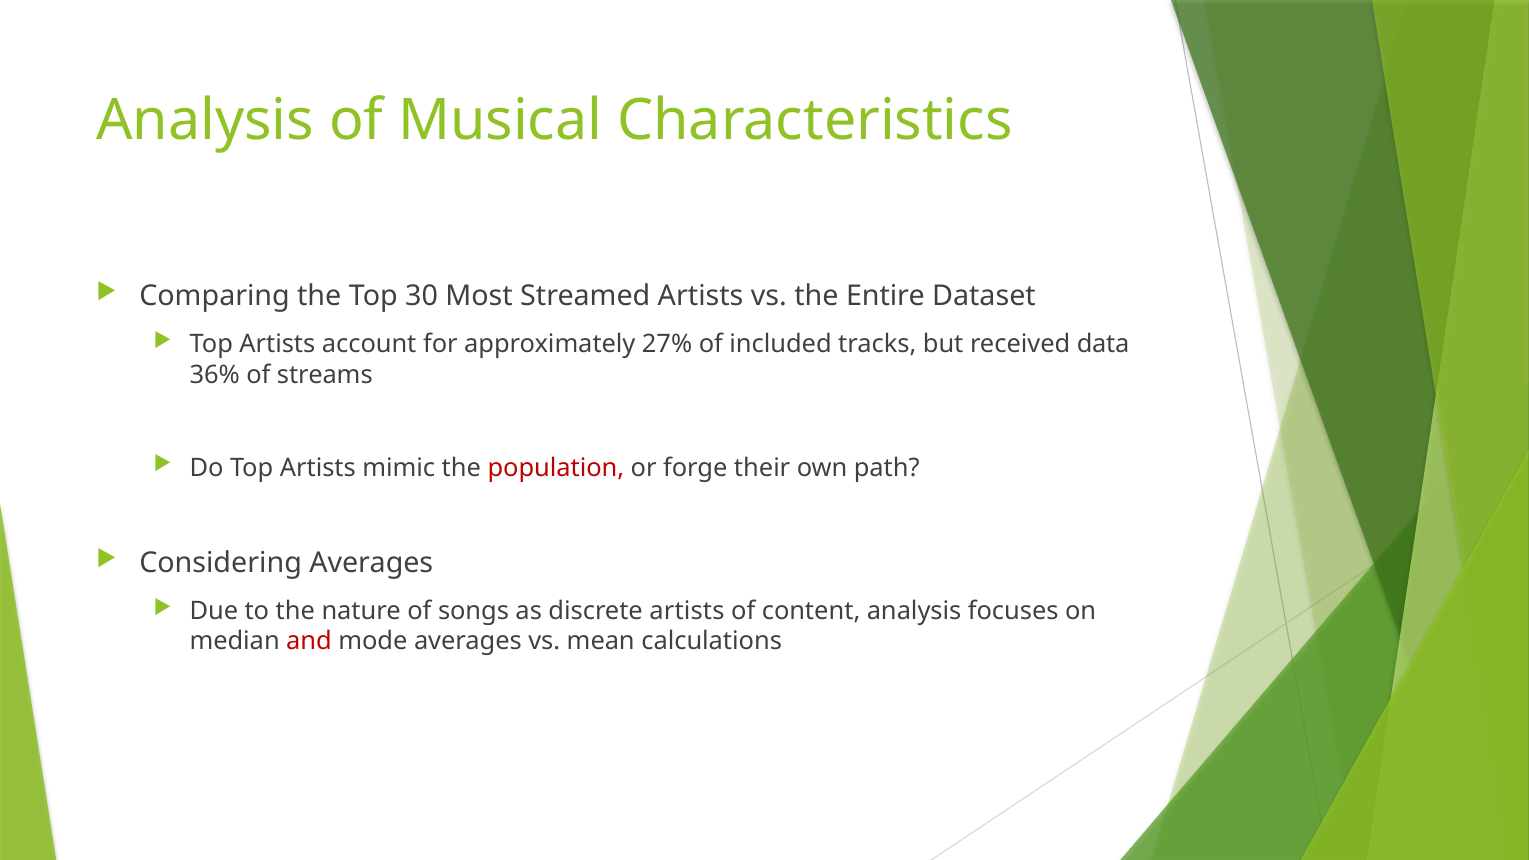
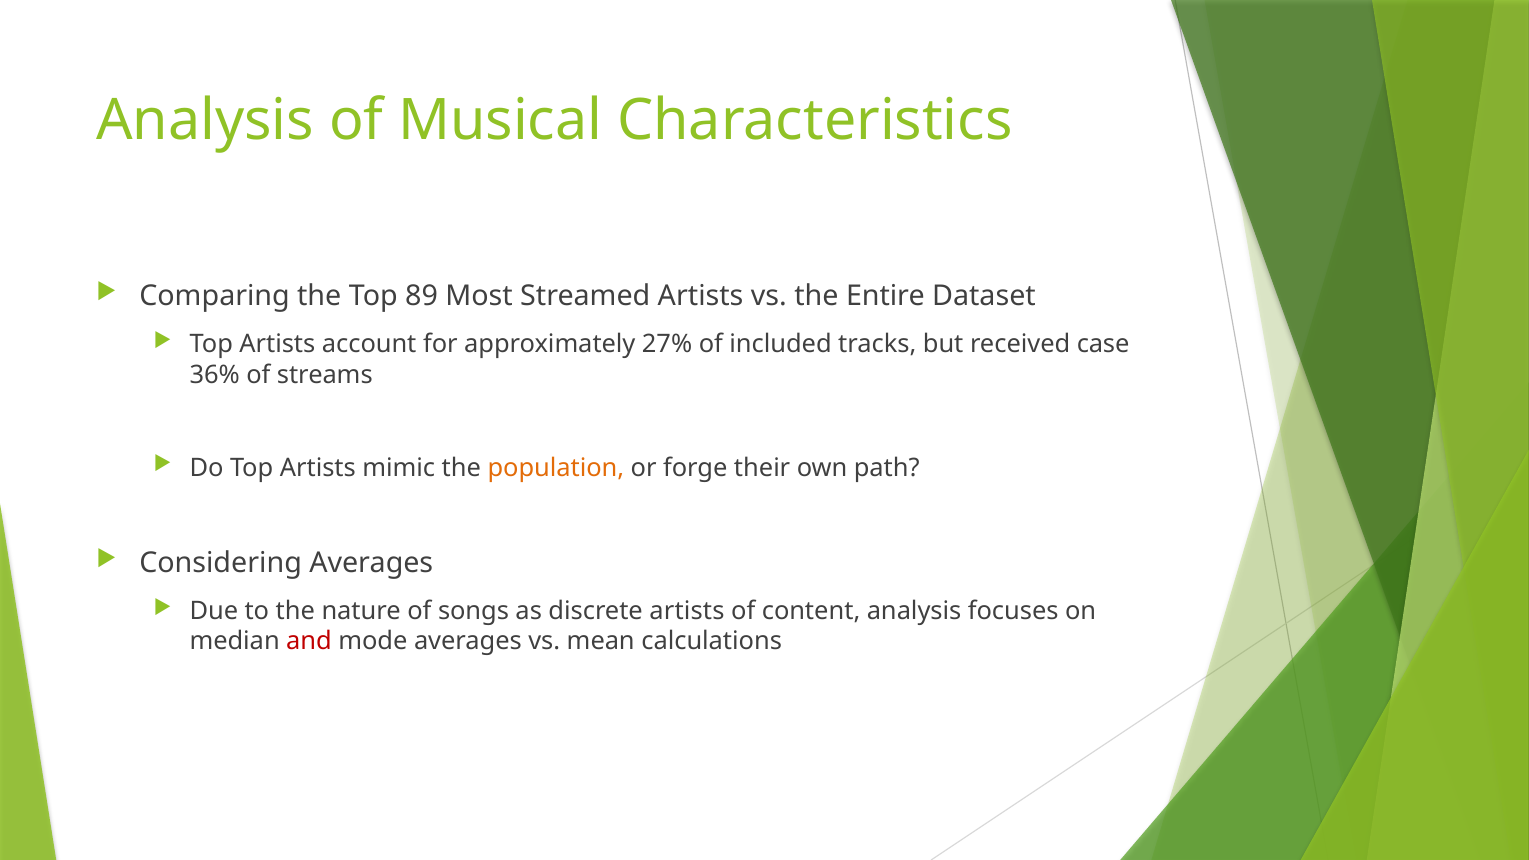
30: 30 -> 89 (422, 296)
data: data -> case (1103, 344)
population colour: red -> orange (556, 468)
